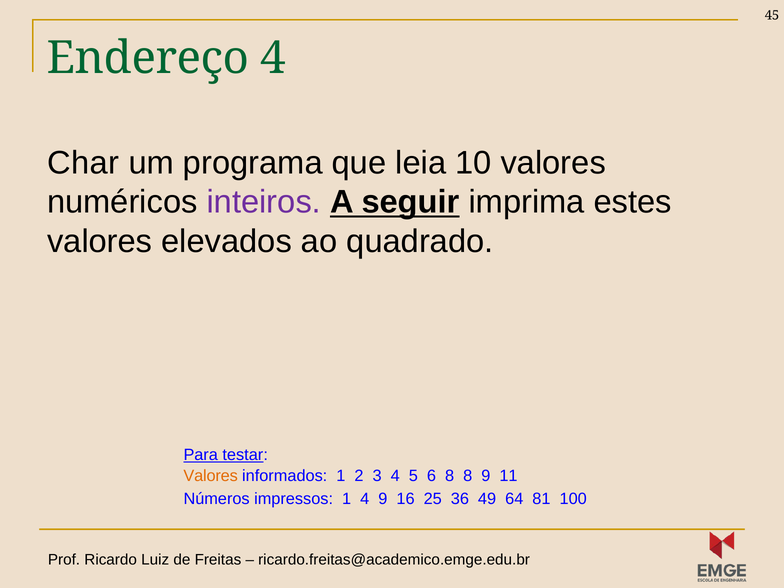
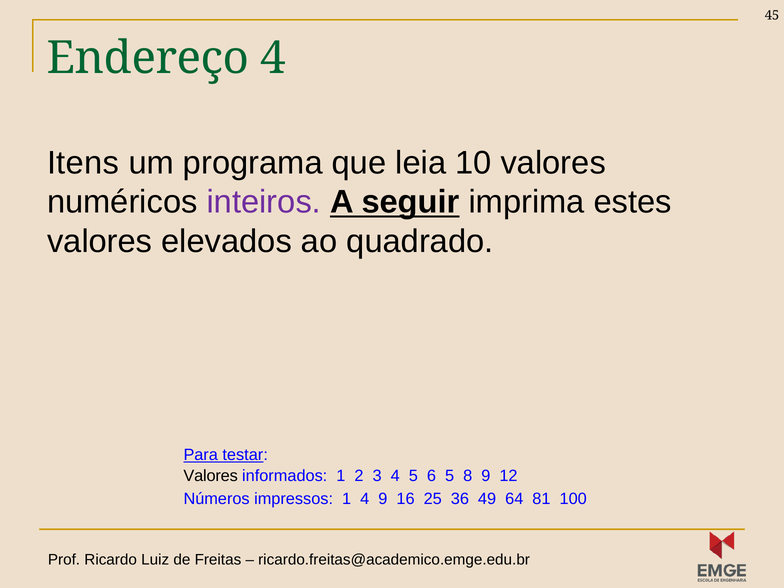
Char: Char -> Itens (83, 163)
Valores colour: orange -> black (211, 476)
6 8: 8 -> 5 (450, 476)
11: 11 -> 12 (508, 476)
